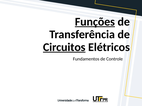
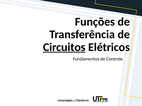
Funções underline: present -> none (95, 22)
